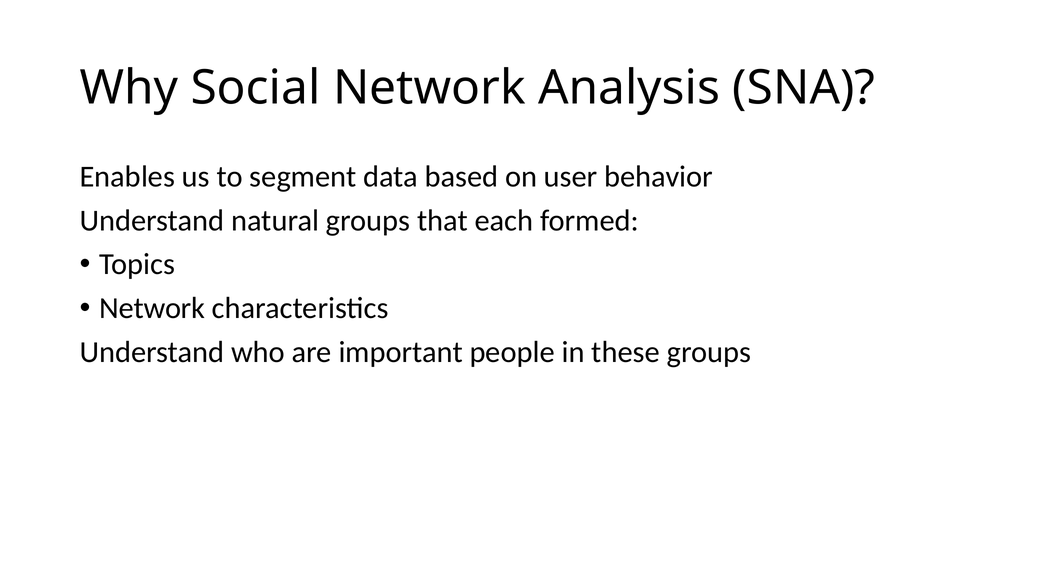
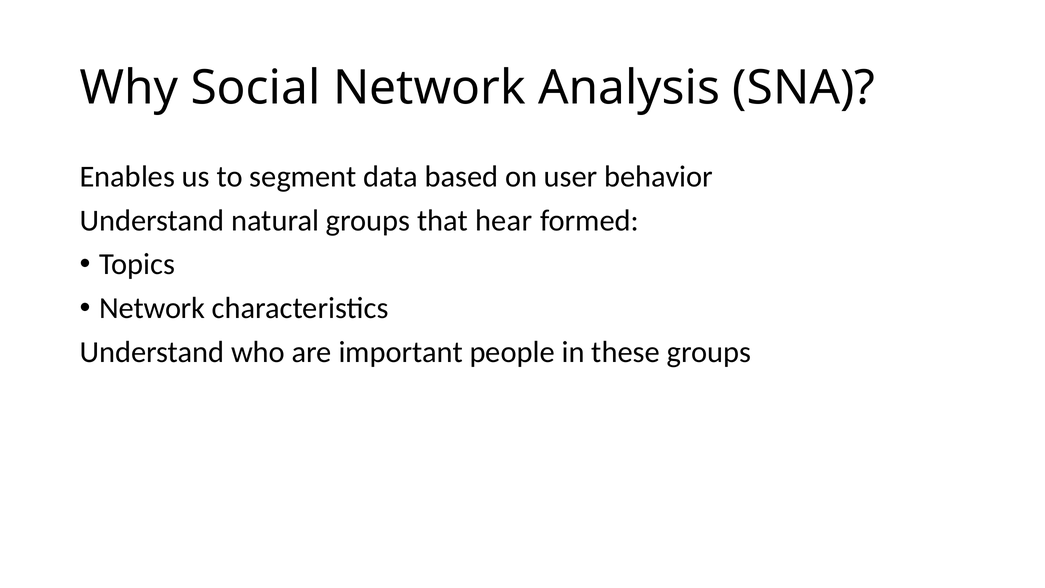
each: each -> hear (504, 220)
